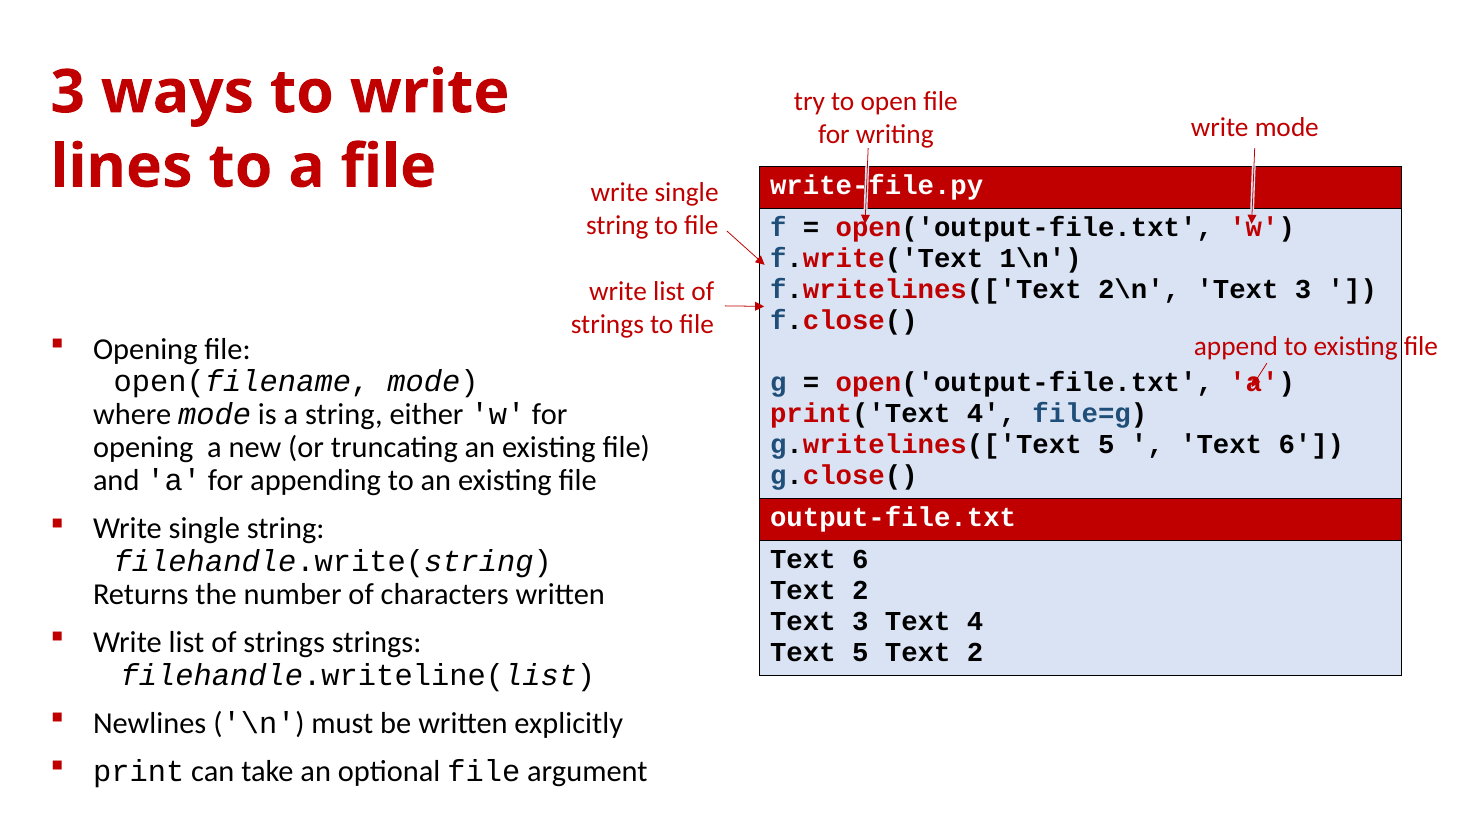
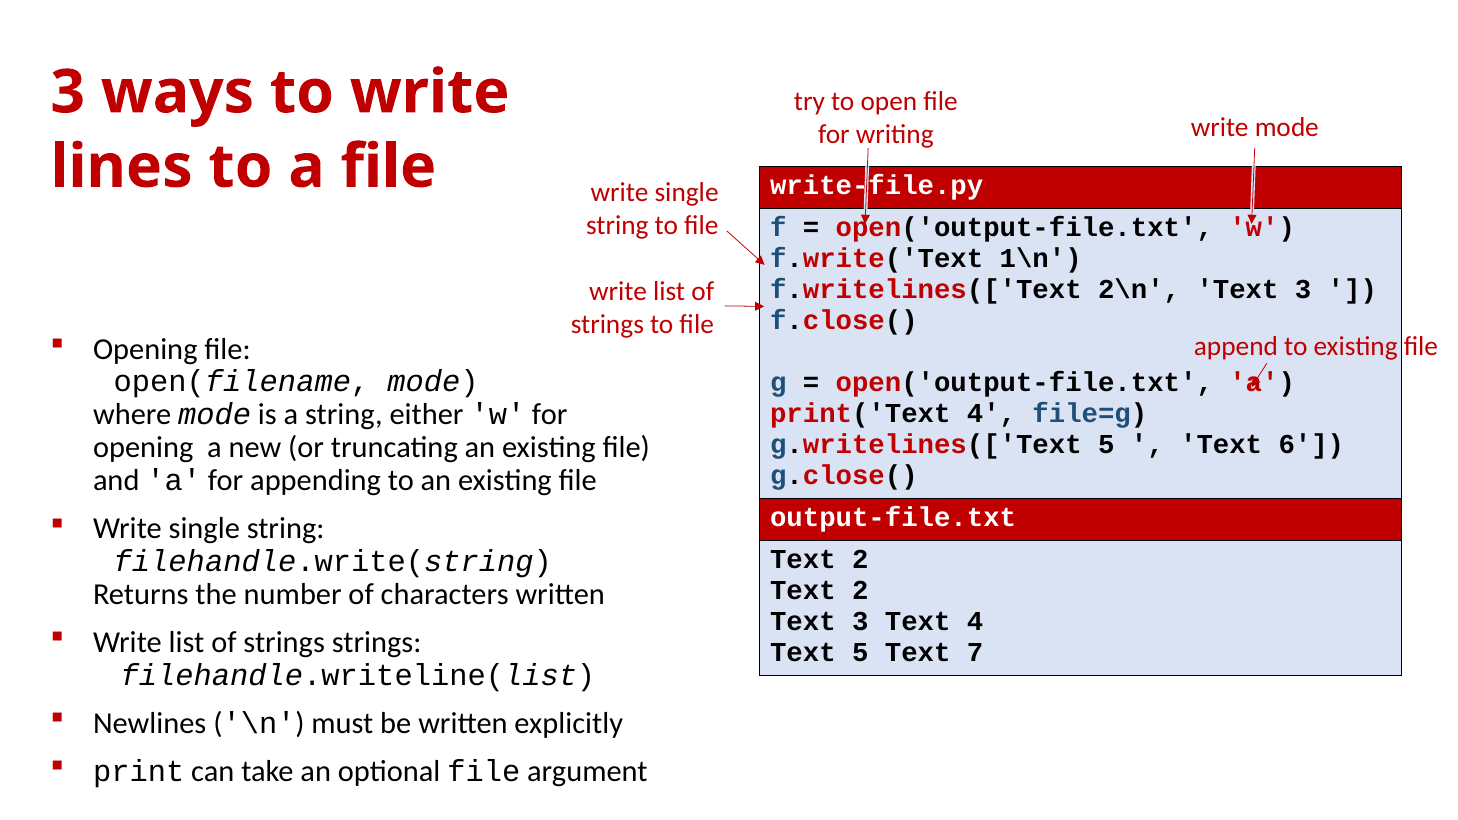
6: 6 -> 2 (860, 560)
5 Text 2: 2 -> 7 (975, 653)
